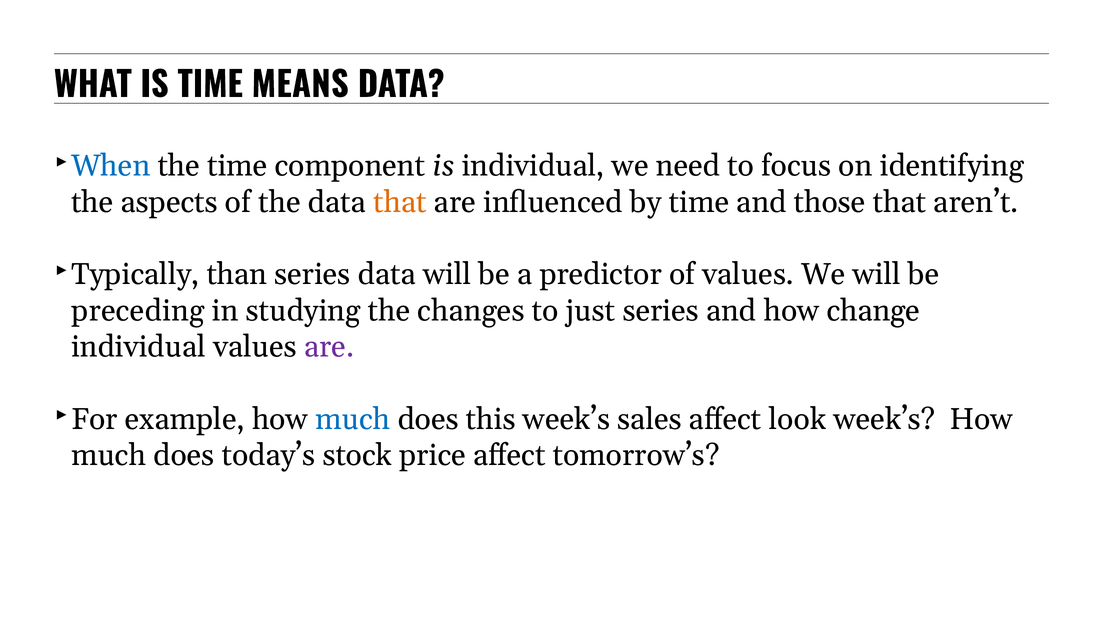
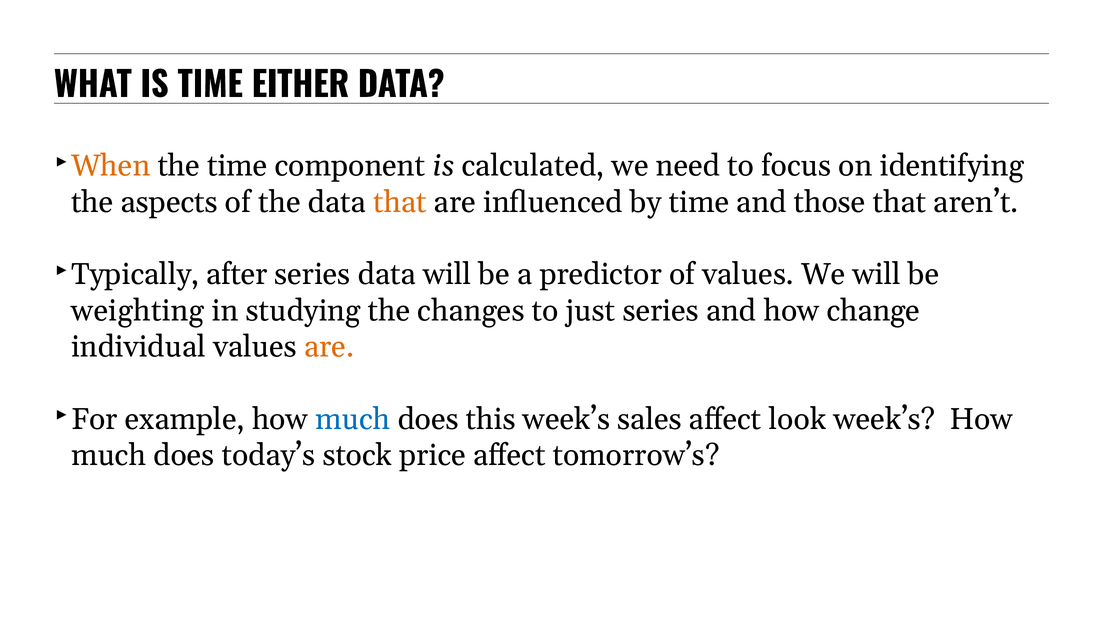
MEANS: MEANS -> EITHER (300, 86)
When colour: blue -> orange (111, 166)
is individual: individual -> calculated (533, 166)
than: than -> after (237, 275)
preceding: preceding -> weighting (138, 311)
are colour: purple -> orange (329, 347)
